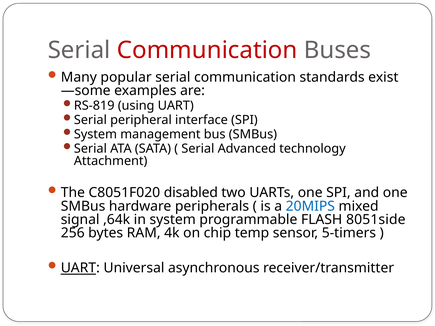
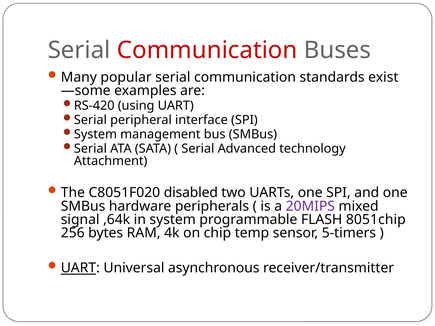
RS-819: RS-819 -> RS-420 (94, 106)
20MIPS colour: blue -> purple (310, 206)
8051side: 8051side -> 8051chip (376, 220)
